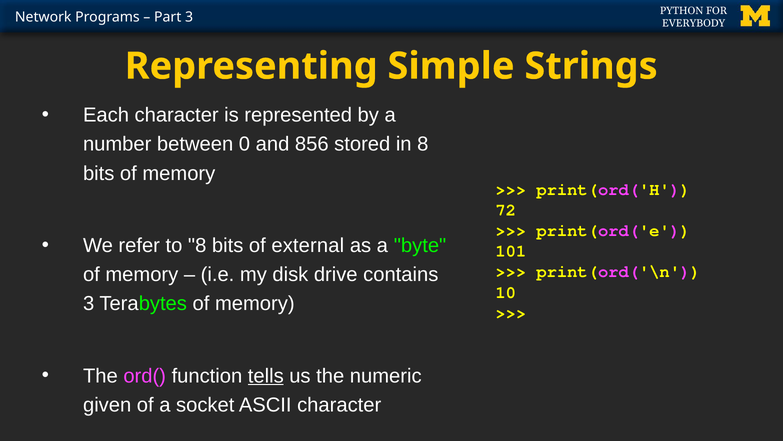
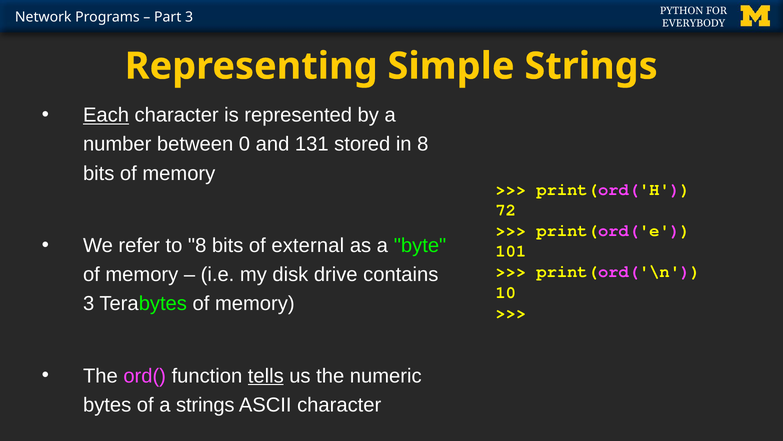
Each underline: none -> present (106, 115)
856: 856 -> 131 (312, 144)
given: given -> bytes (107, 404)
a socket: socket -> strings (205, 404)
